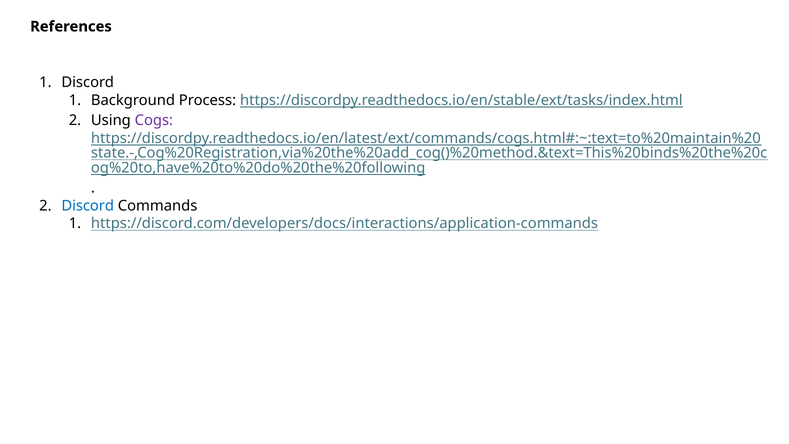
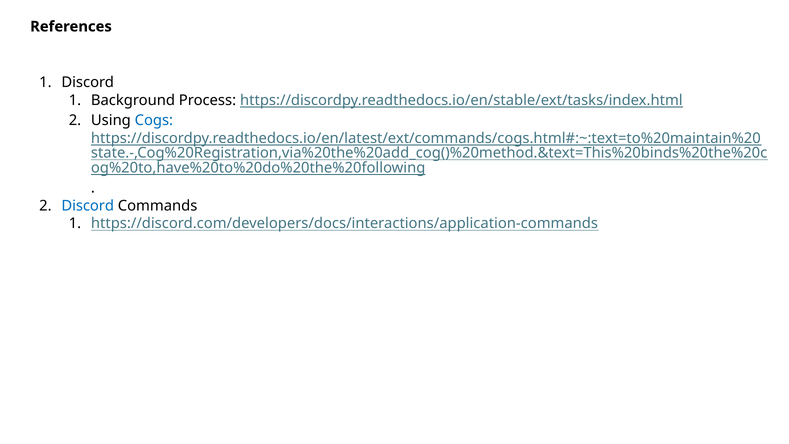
Cogs colour: purple -> blue (154, 120)
